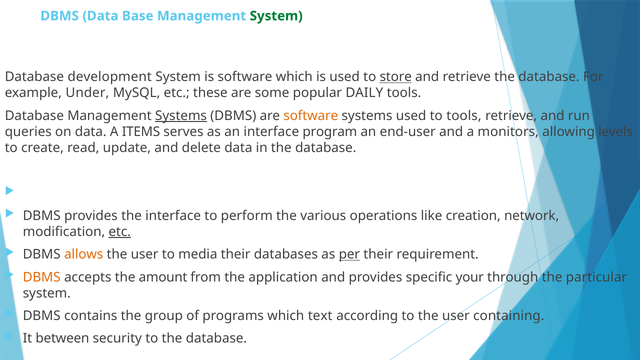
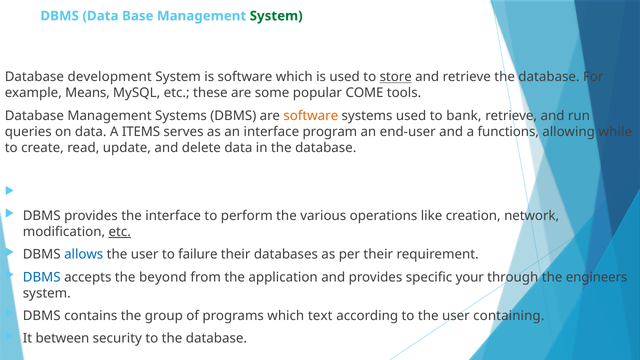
Under: Under -> Means (87, 93)
DAILY: DAILY -> COME (365, 93)
Systems underline: present -> none (181, 116)
to tools: tools -> bank (464, 116)
monitors: monitors -> functions (508, 132)
levels: levels -> while (615, 132)
allows colour: orange -> blue (84, 254)
media: media -> failure (198, 254)
per underline: present -> none (349, 254)
DBMS colour: orange -> blue (42, 277)
amount: amount -> beyond (163, 277)
particular: particular -> engineers (597, 277)
